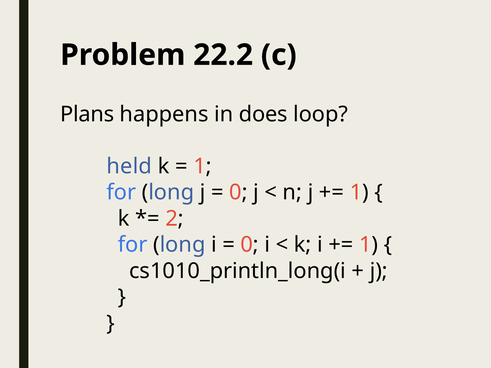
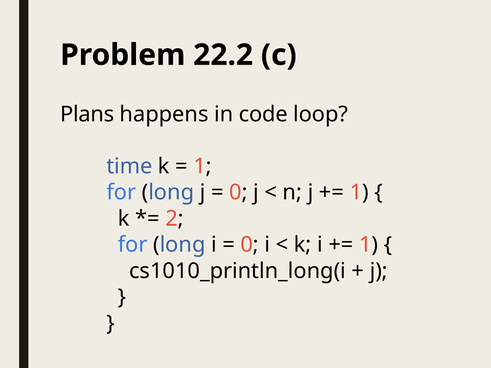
does: does -> code (263, 115)
held: held -> time (129, 166)
